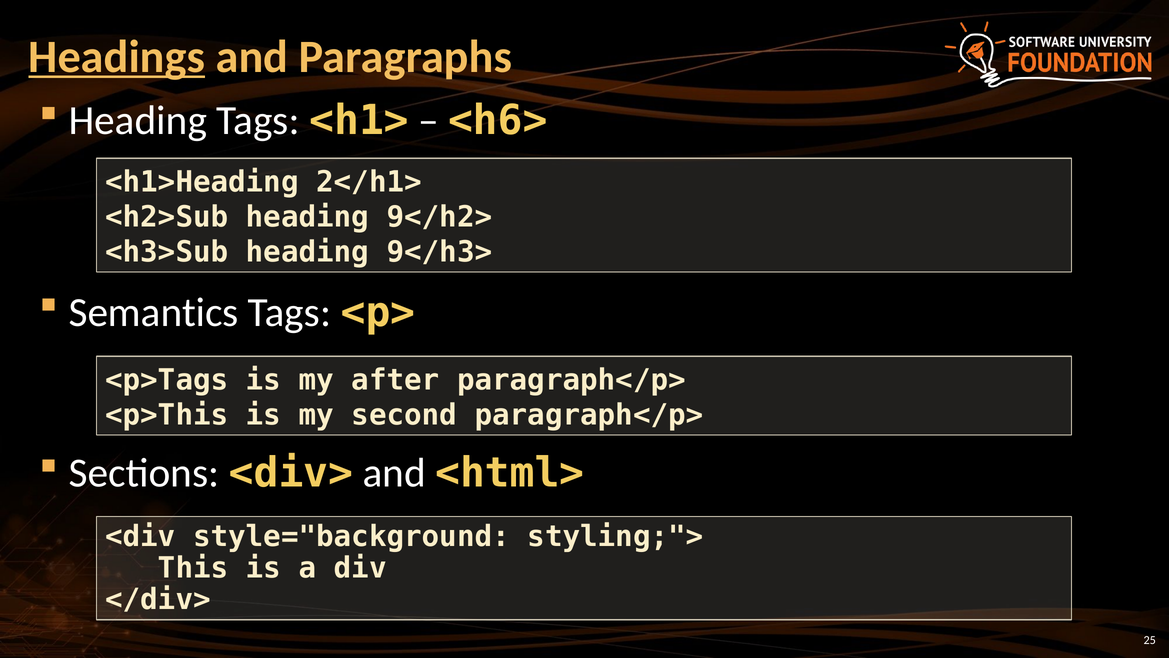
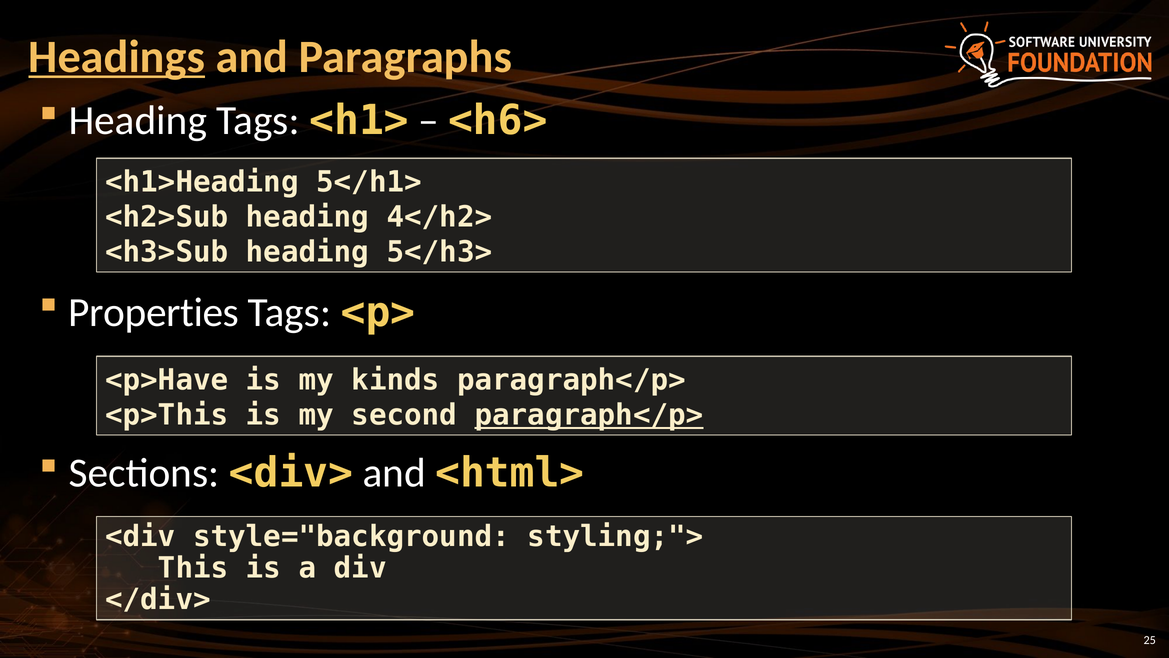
2</h1>: 2</h1> -> 5</h1> (369, 182)
9</h2>: 9</h2> -> 4</h2> (439, 217)
9</h3>: 9</h3> -> 5</h3> (439, 252)
Semantics: Semantics -> Properties (154, 313)
<p>Tags: <p>Tags -> <p>Have (167, 380)
after: after -> kinds (395, 380)
paragraph</p> underline: none -> present (589, 415)
